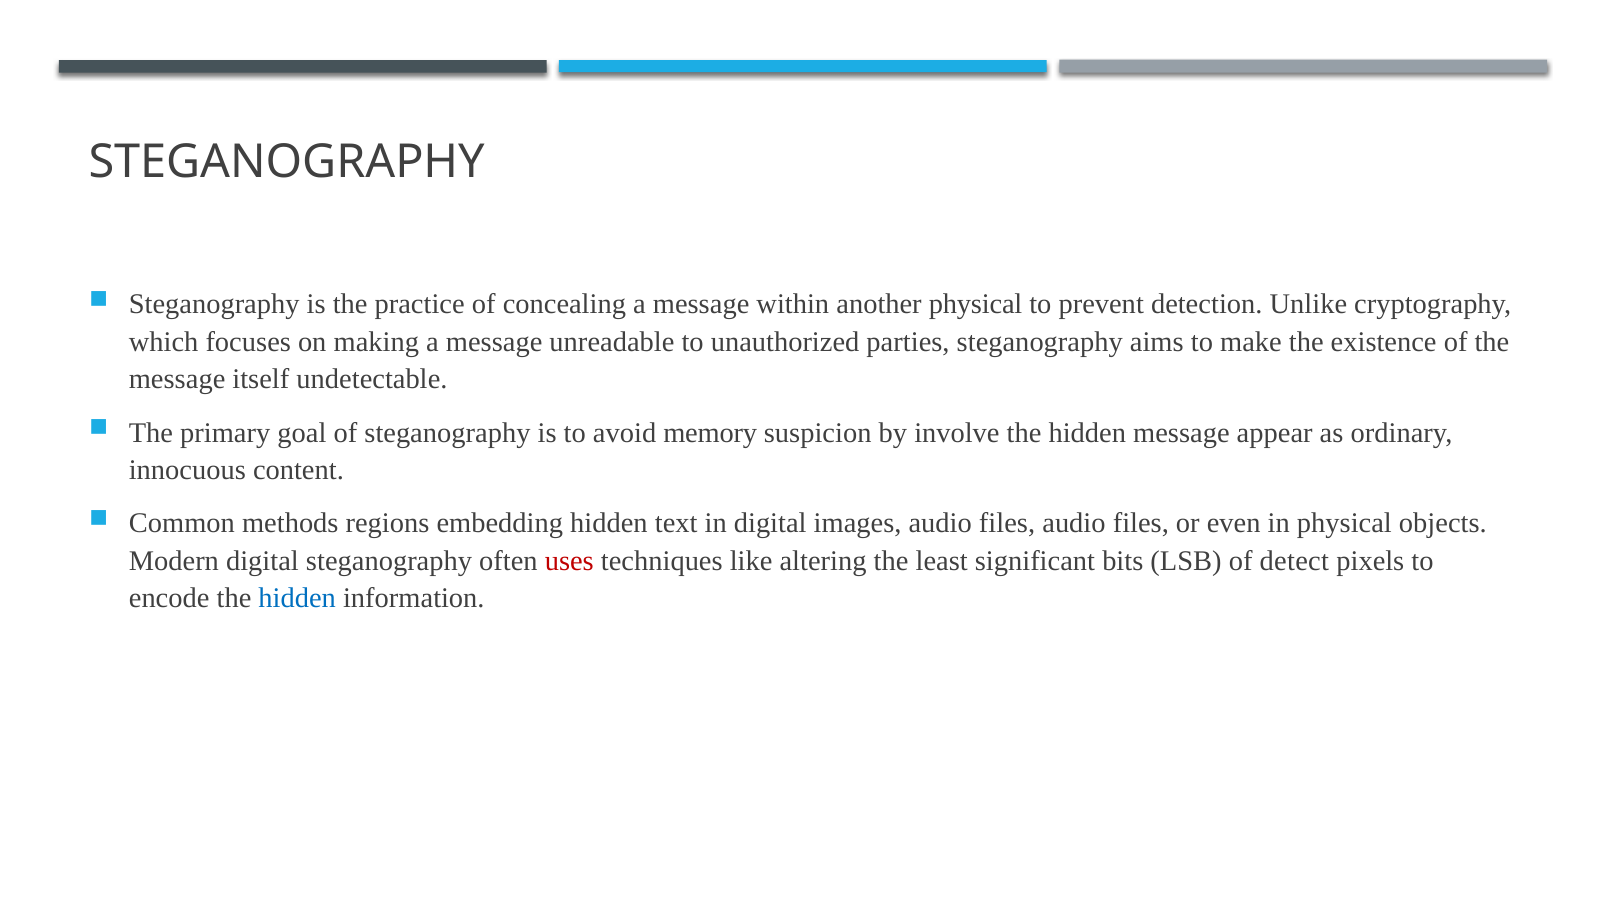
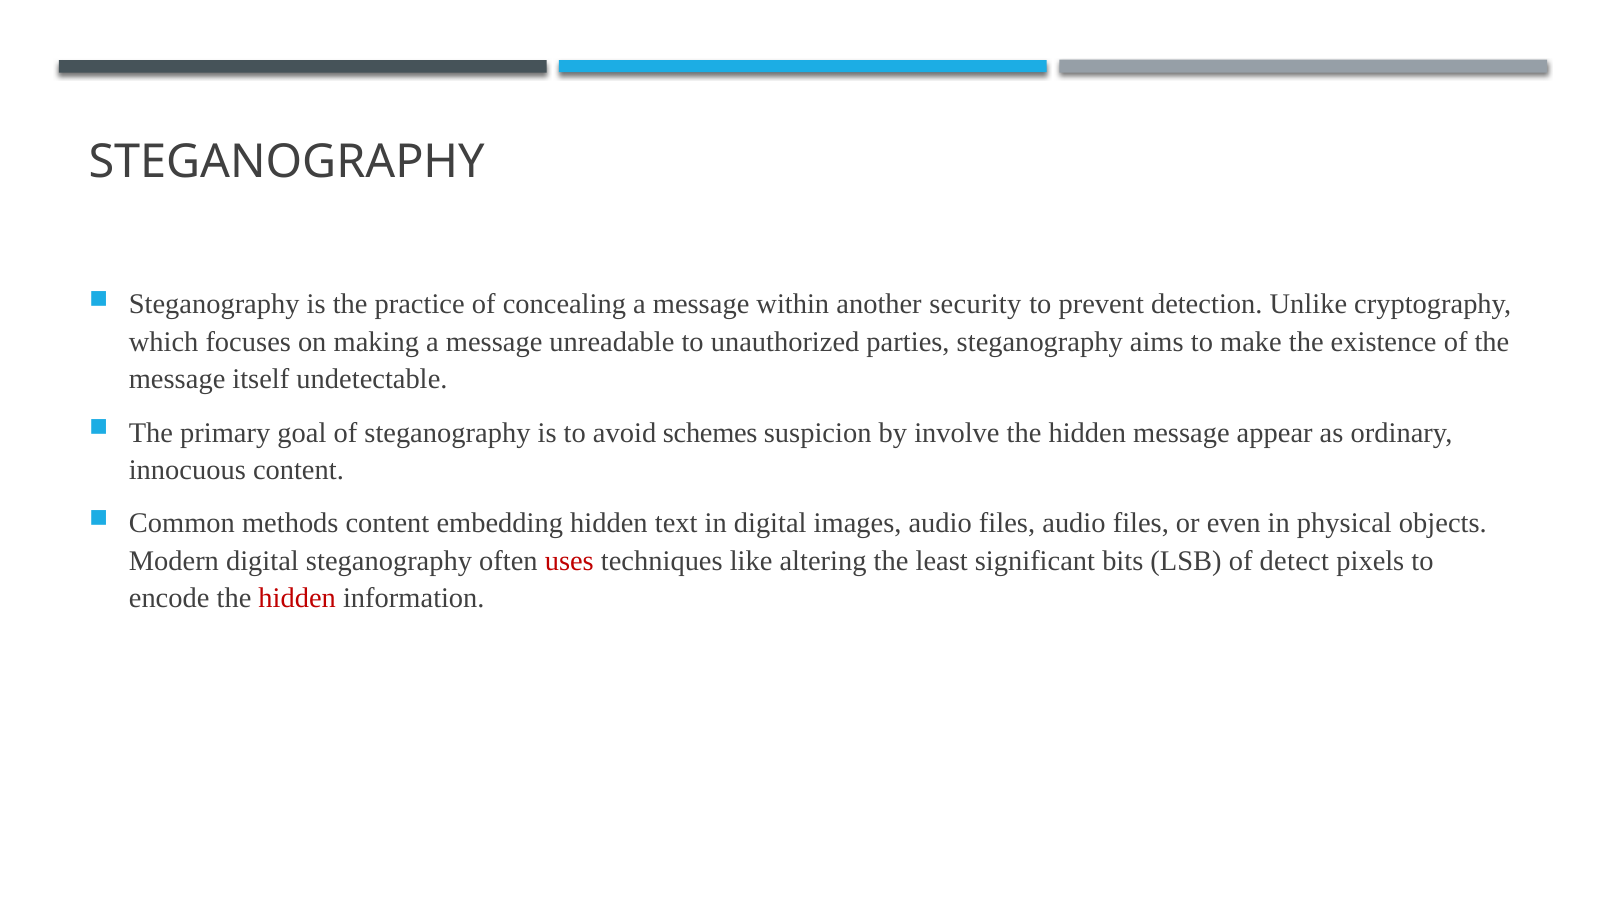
another physical: physical -> security (975, 304)
memory: memory -> schemes (710, 433)
methods regions: regions -> content (387, 524)
hidden colour: blue -> red (297, 599)
